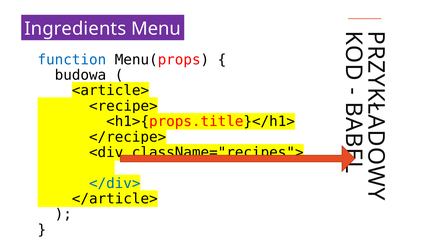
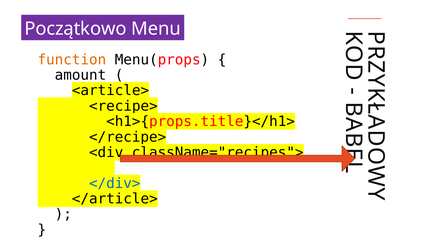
Ingredients: Ingredients -> Początkowo (75, 29)
function colour: blue -> orange (72, 60)
budowa: budowa -> amount (80, 75)
